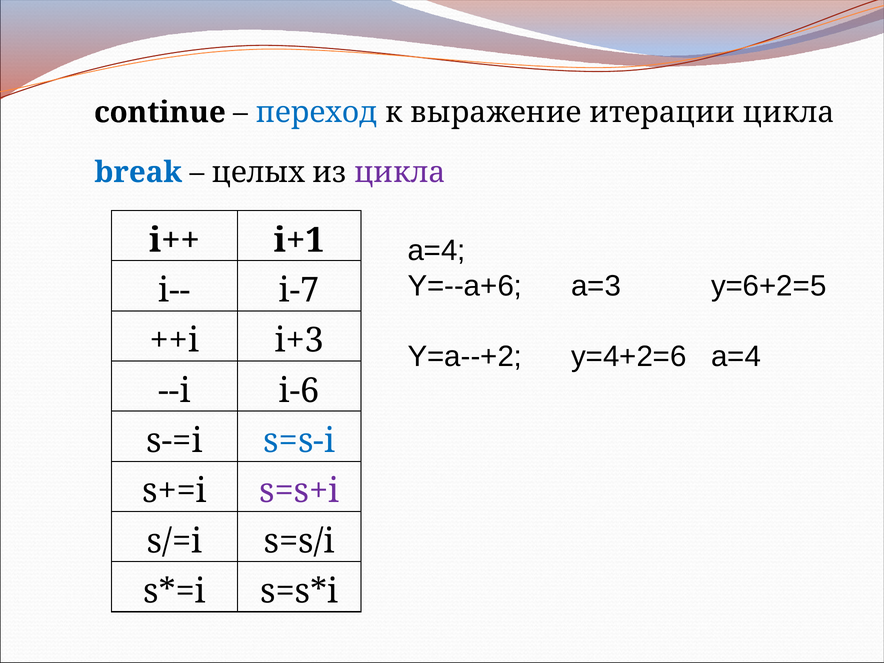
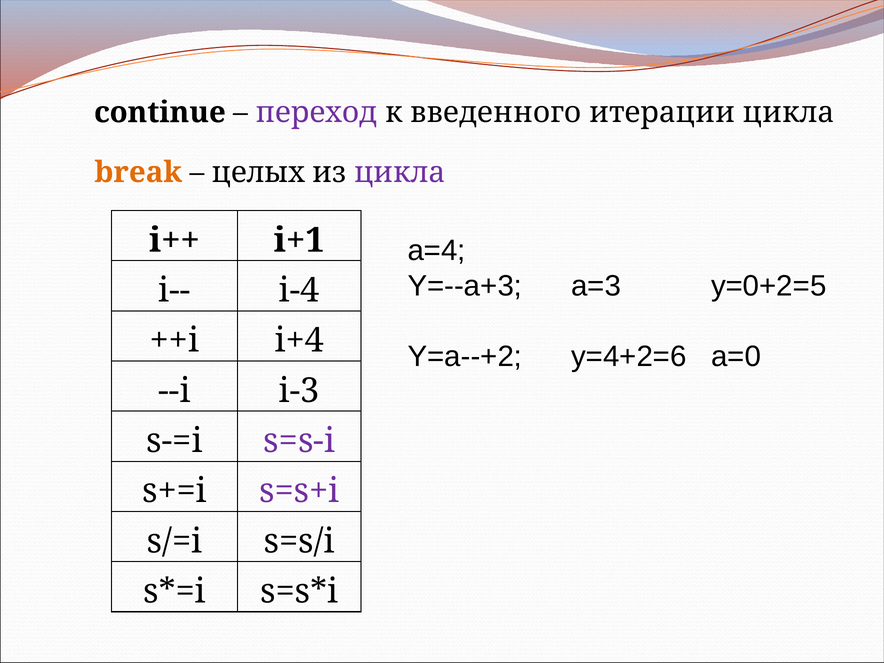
переход colour: blue -> purple (317, 112)
выражение: выражение -> введенного (496, 112)
break colour: blue -> orange (138, 172)
Y=--a+6: Y=--a+6 -> Y=--a+3 (465, 286)
y=6+2=5: y=6+2=5 -> y=0+2=5 (769, 286)
i-7: i-7 -> i-4 (299, 290)
i+3: i+3 -> i+4 (299, 341)
y=4+2=6 a=4: a=4 -> a=0 (736, 357)
i-6: i-6 -> i-3 (299, 391)
s=s-i colour: blue -> purple (299, 441)
